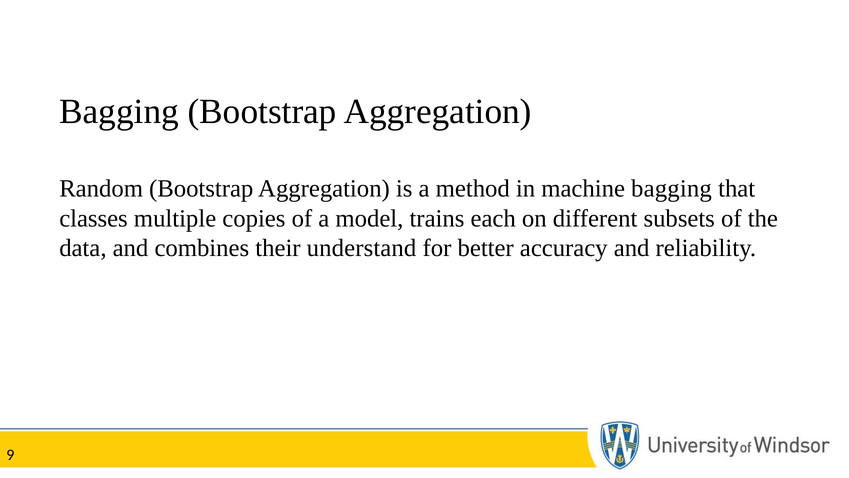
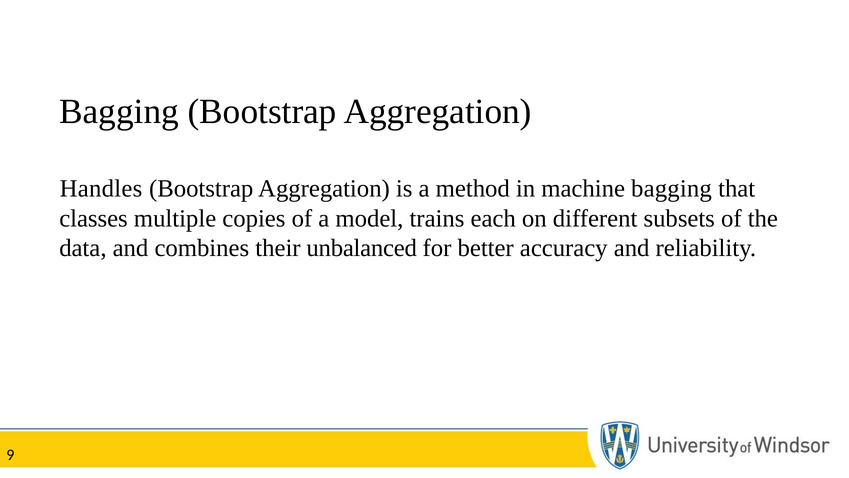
Random: Random -> Handles (101, 189)
understand: understand -> unbalanced (362, 248)
